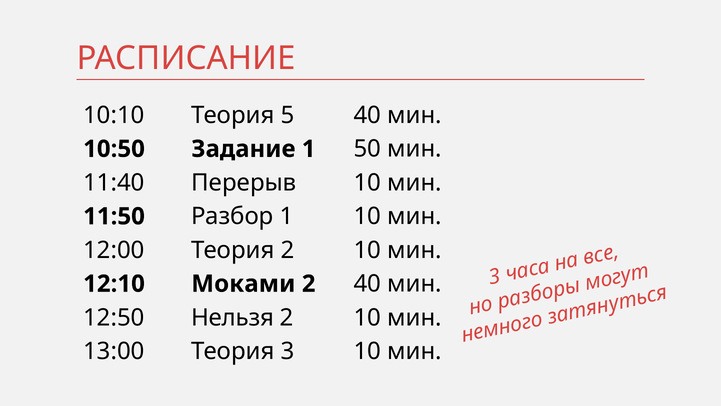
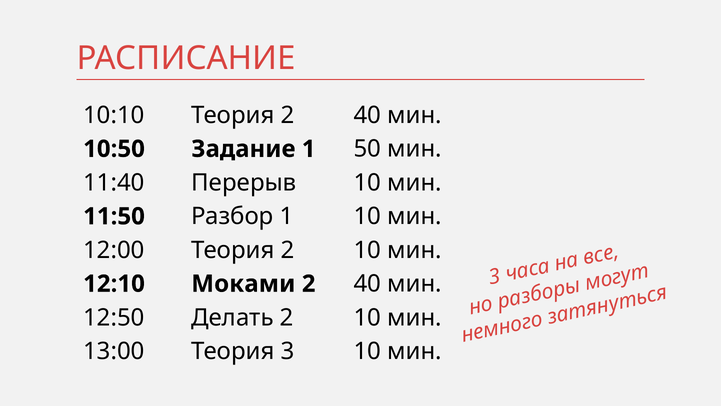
10:10 Теория 5: 5 -> 2 (288, 115)
Нельзя: Нельзя -> Делать (232, 317)
